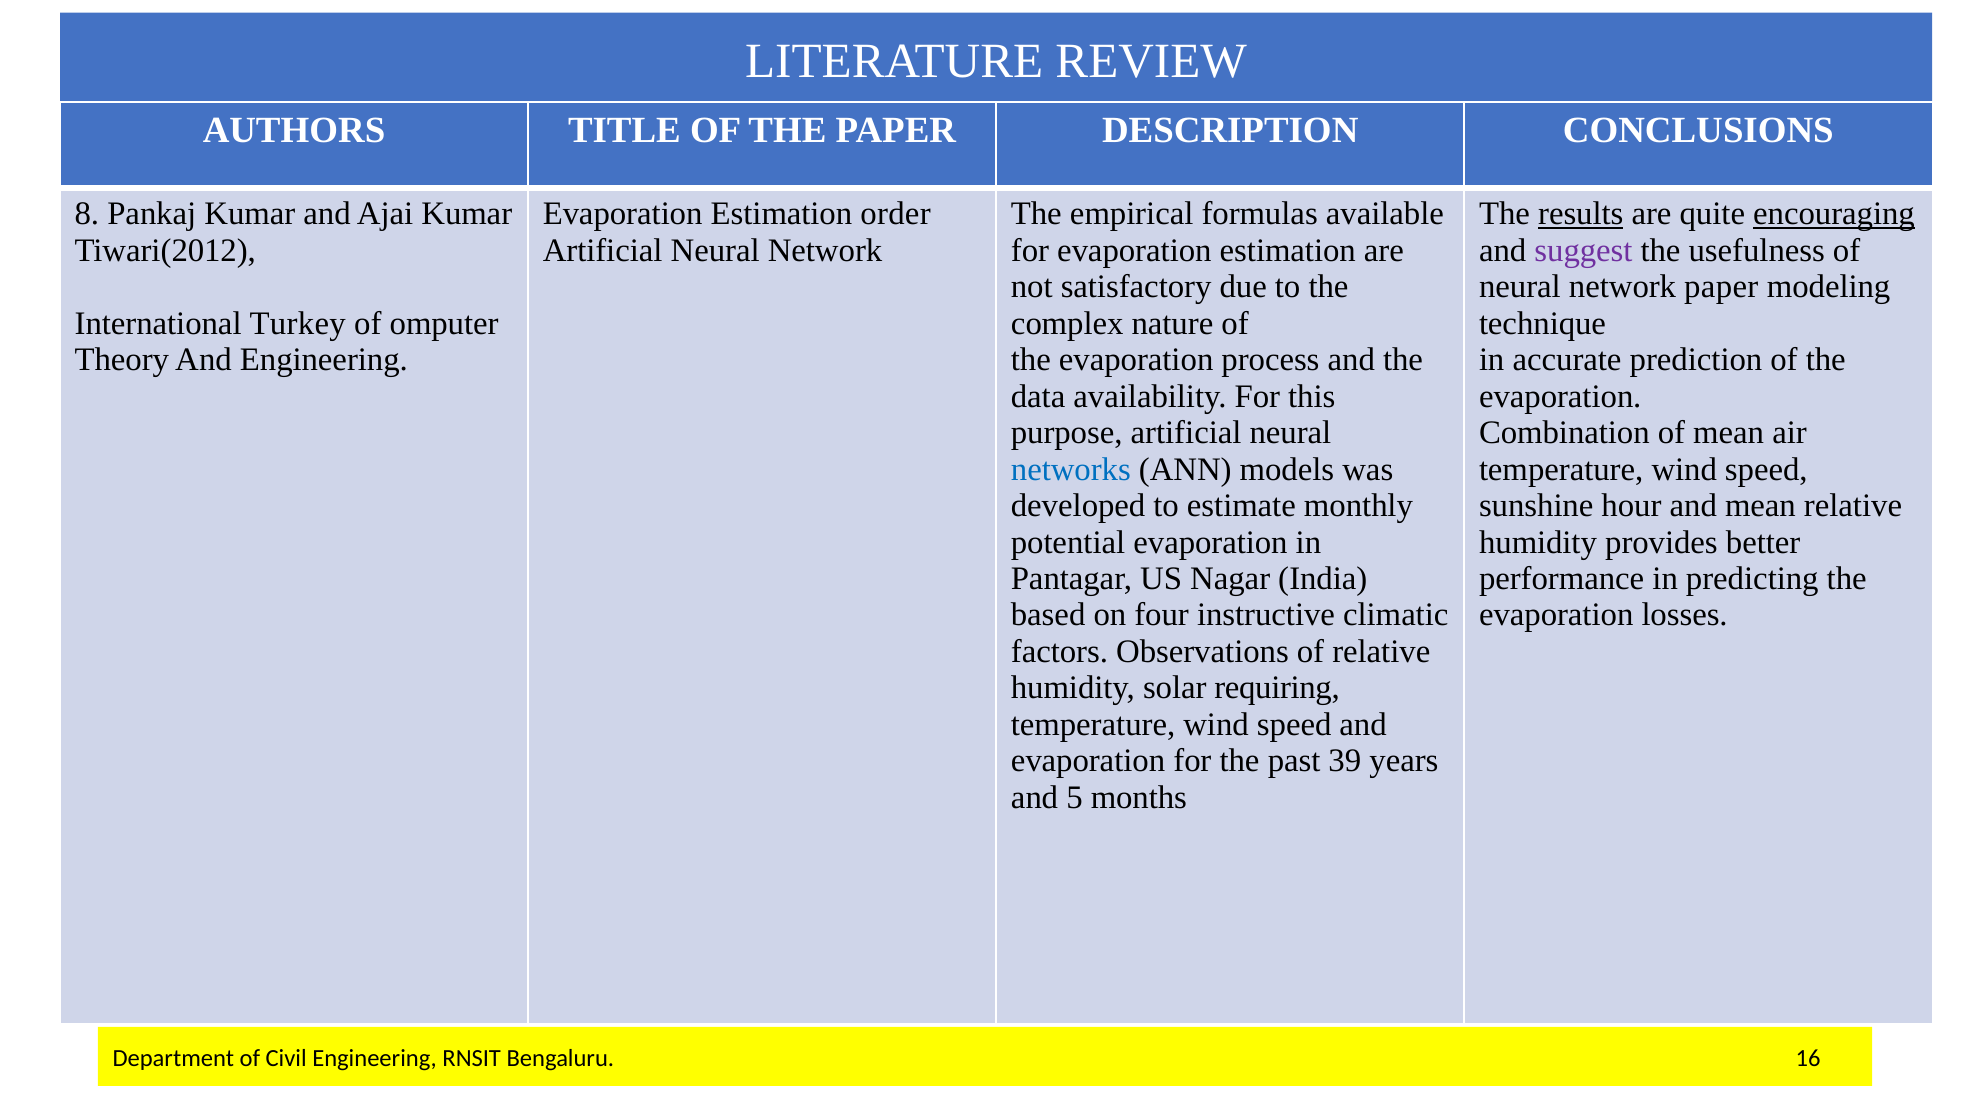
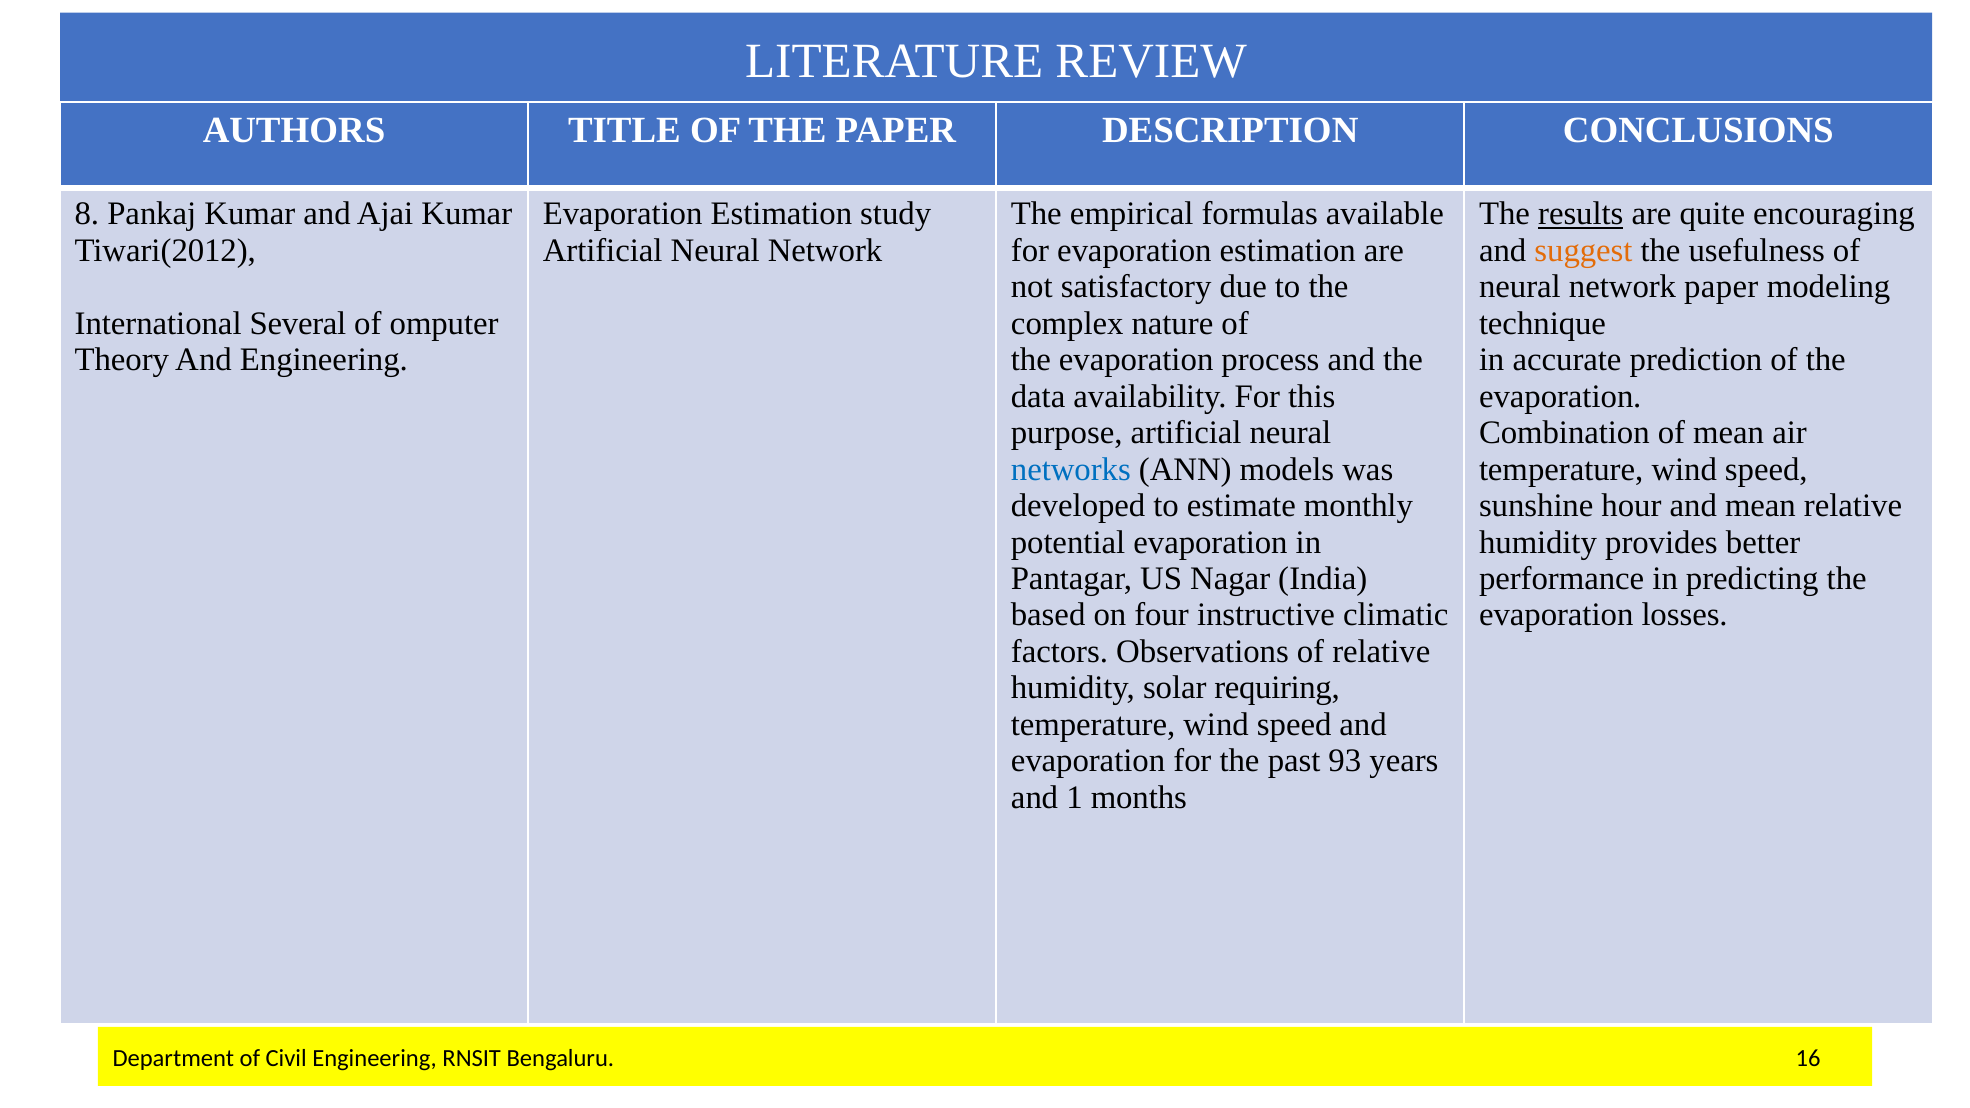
order: order -> study (896, 214)
encouraging underline: present -> none (1834, 214)
suggest colour: purple -> orange (1583, 250)
Turkey: Turkey -> Several (298, 323)
39: 39 -> 93 (1345, 761)
5: 5 -> 1 (1075, 798)
